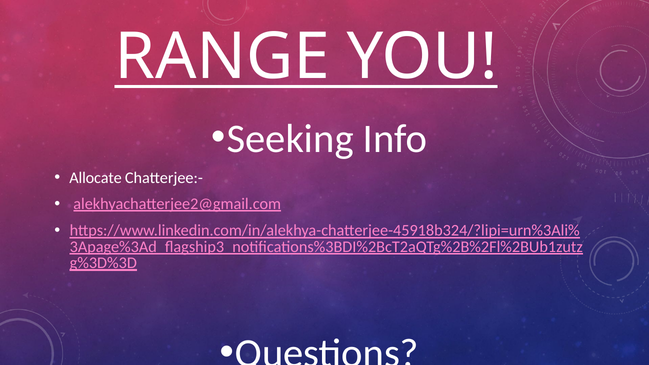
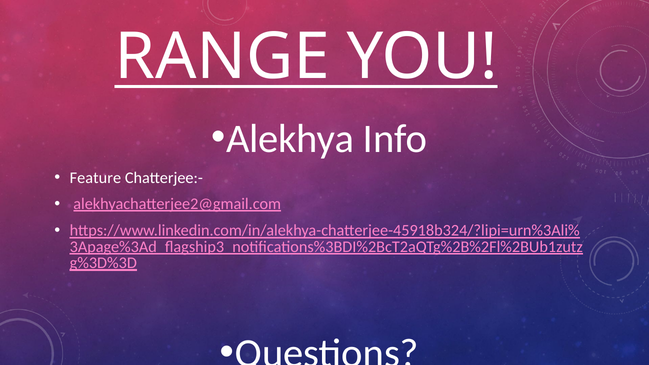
Seeking: Seeking -> Alekhya (290, 139)
Allocate: Allocate -> Feature (95, 178)
